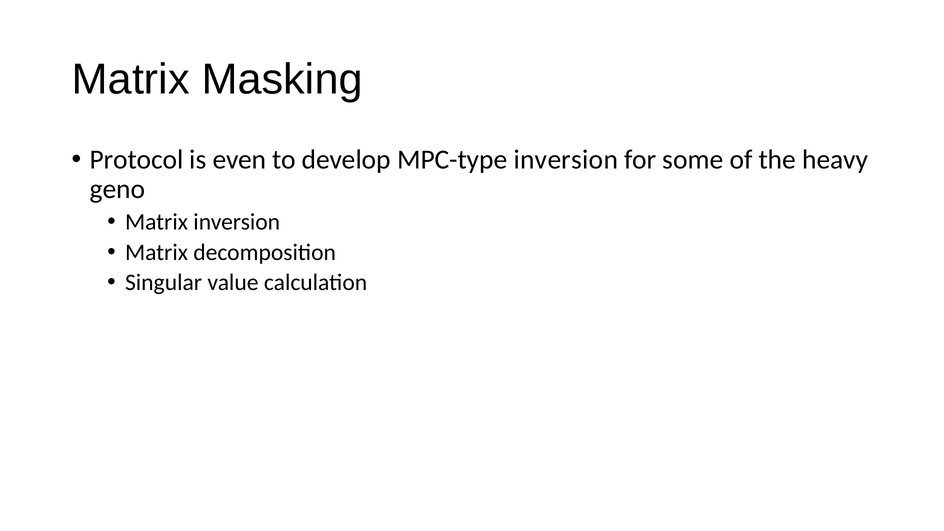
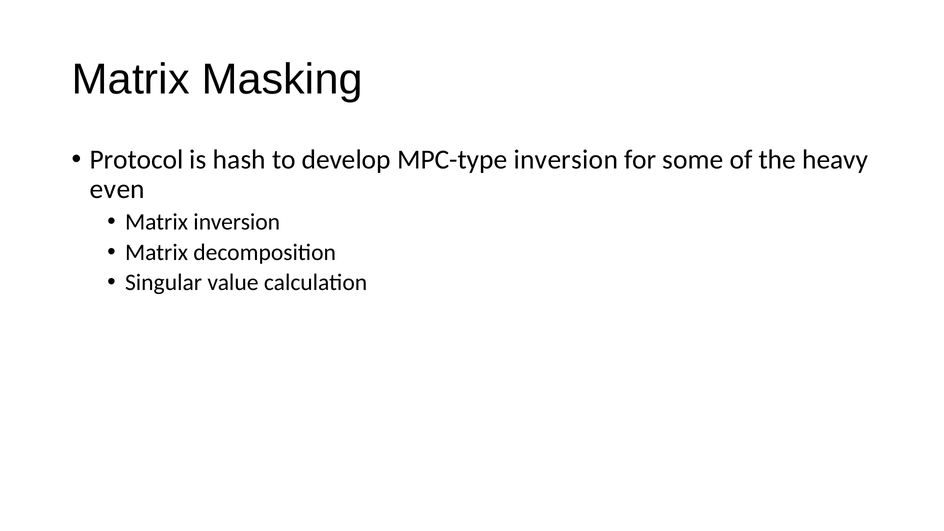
even: even -> hash (239, 160)
geno: geno -> even (117, 189)
